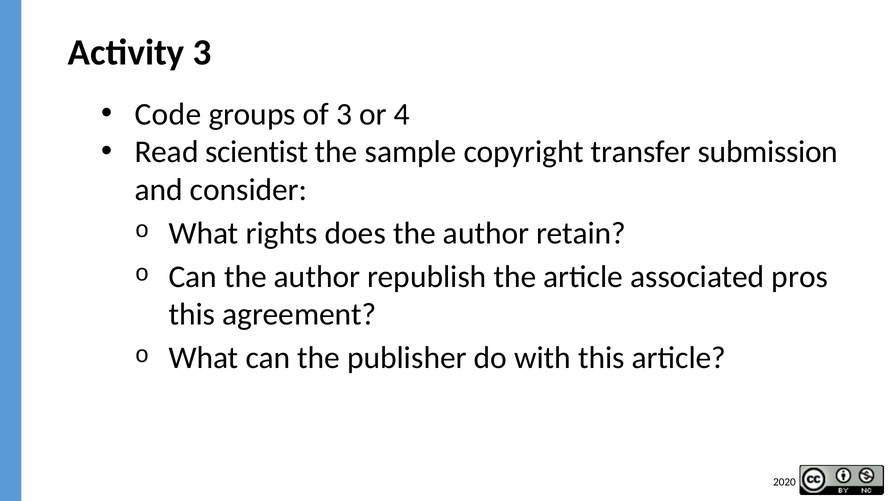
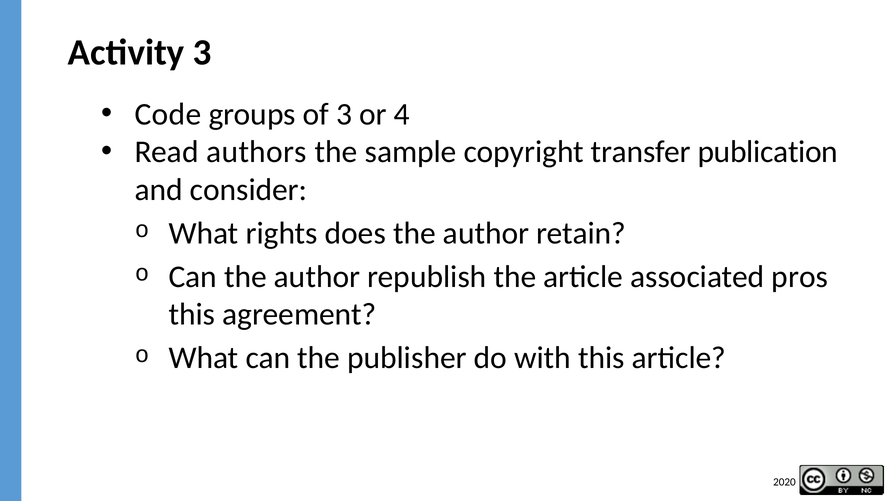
scientist: scientist -> authors (257, 152)
submission: submission -> publication (768, 152)
